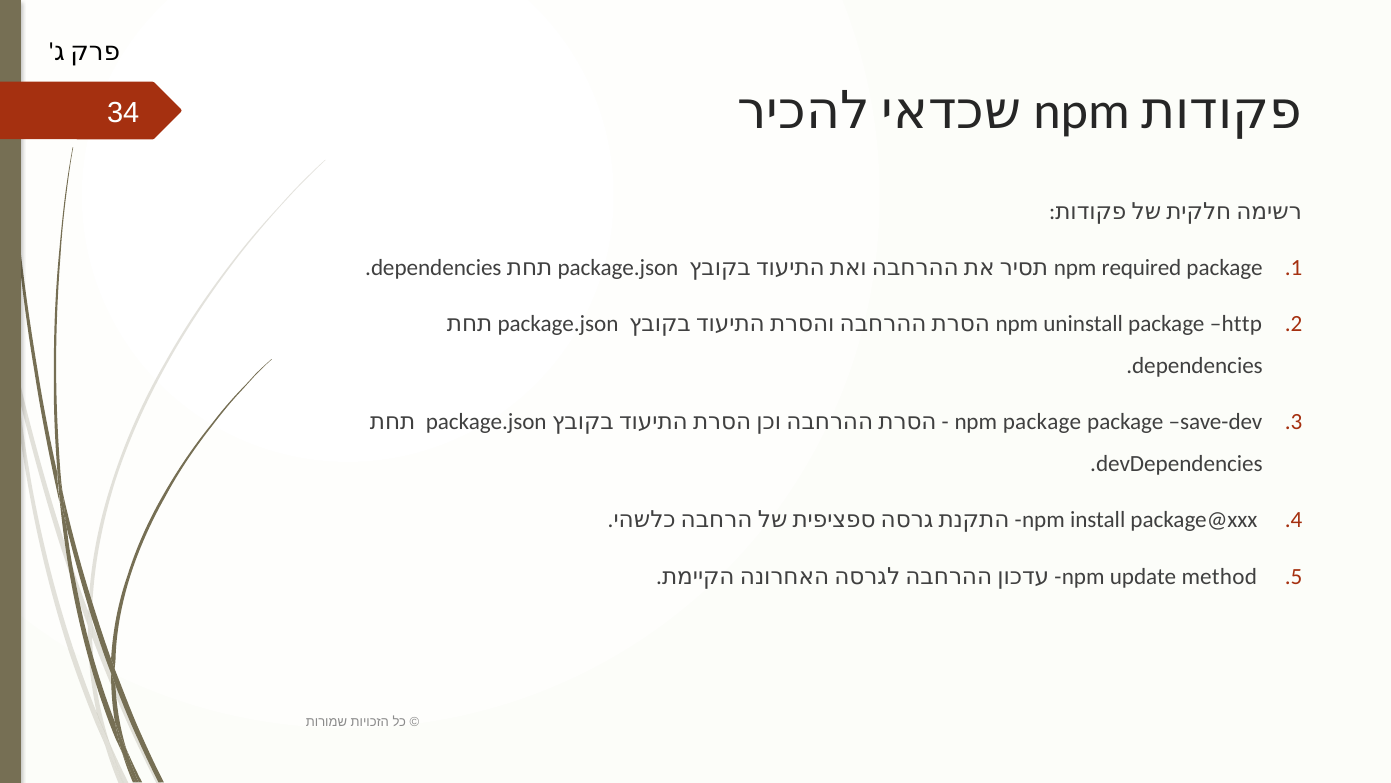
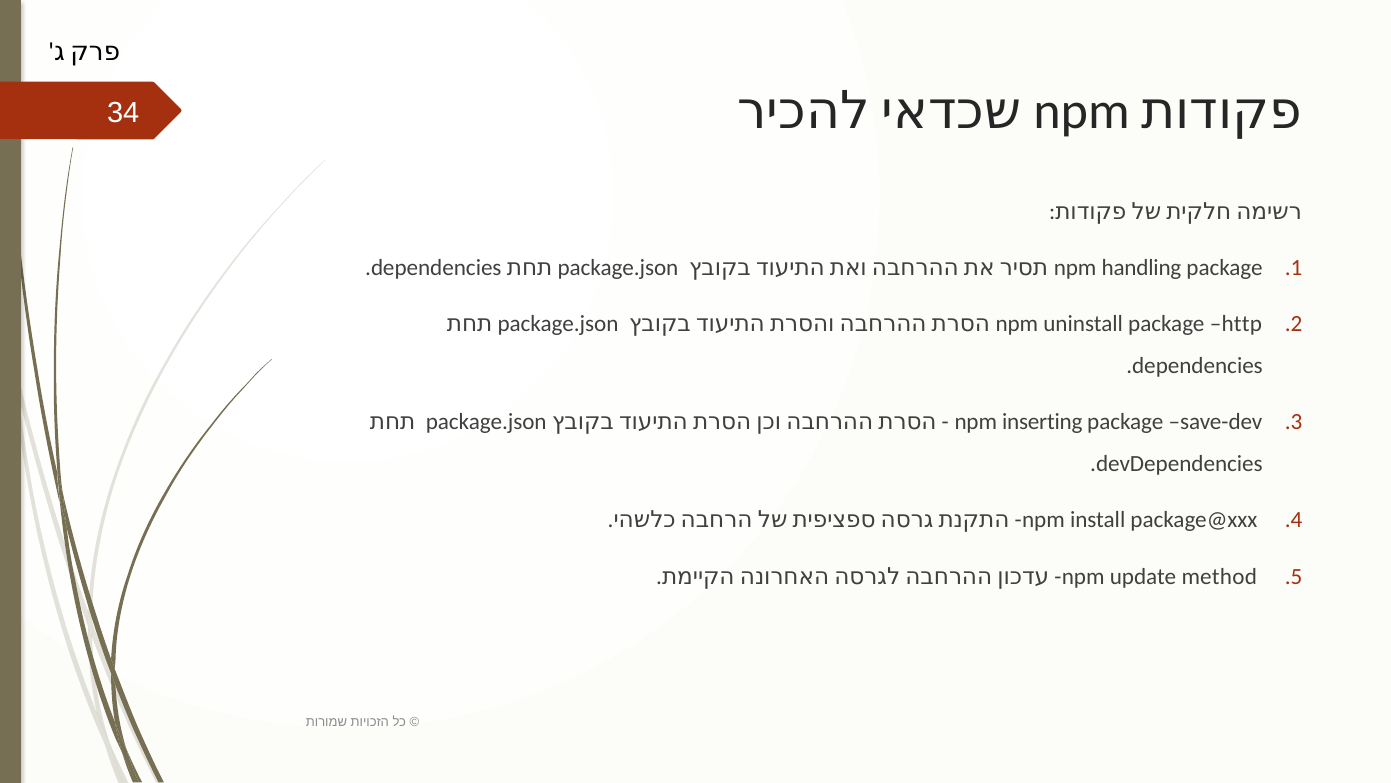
required: required -> handling (1142, 268)
npm package: package -> inserting (1042, 422)
